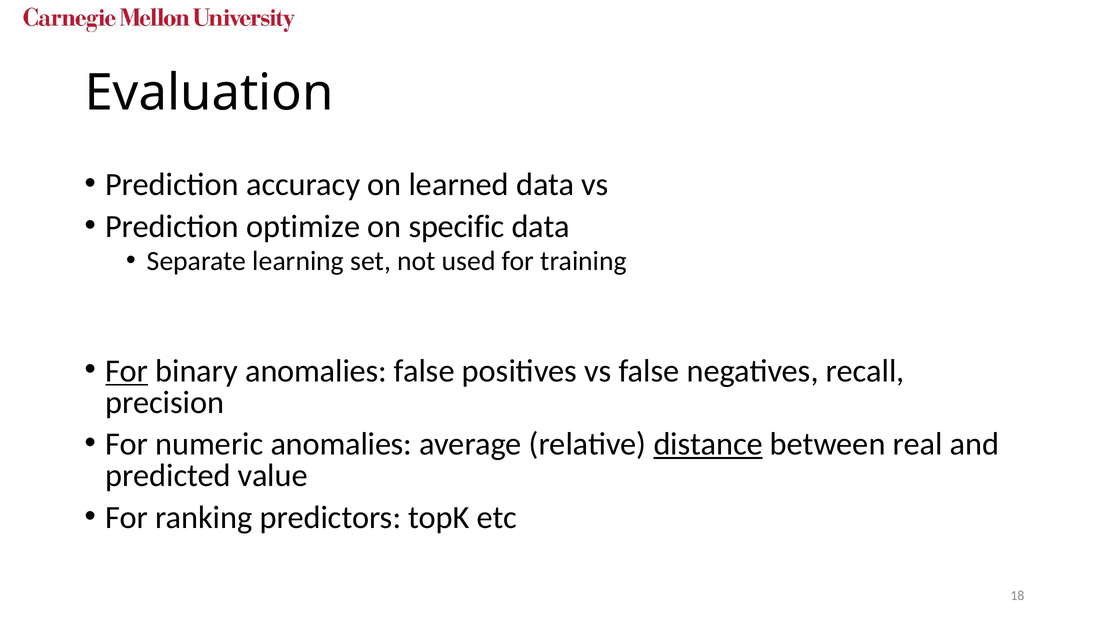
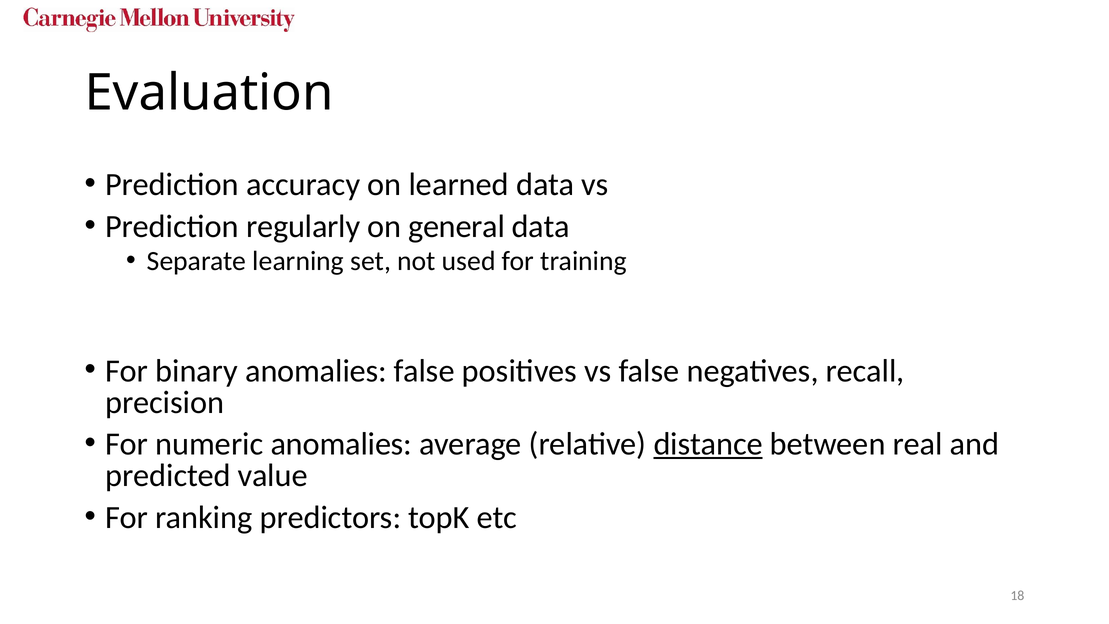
optimize: optimize -> regularly (303, 227)
specific: specific -> general (457, 227)
For underline: present -> none (127, 371)
